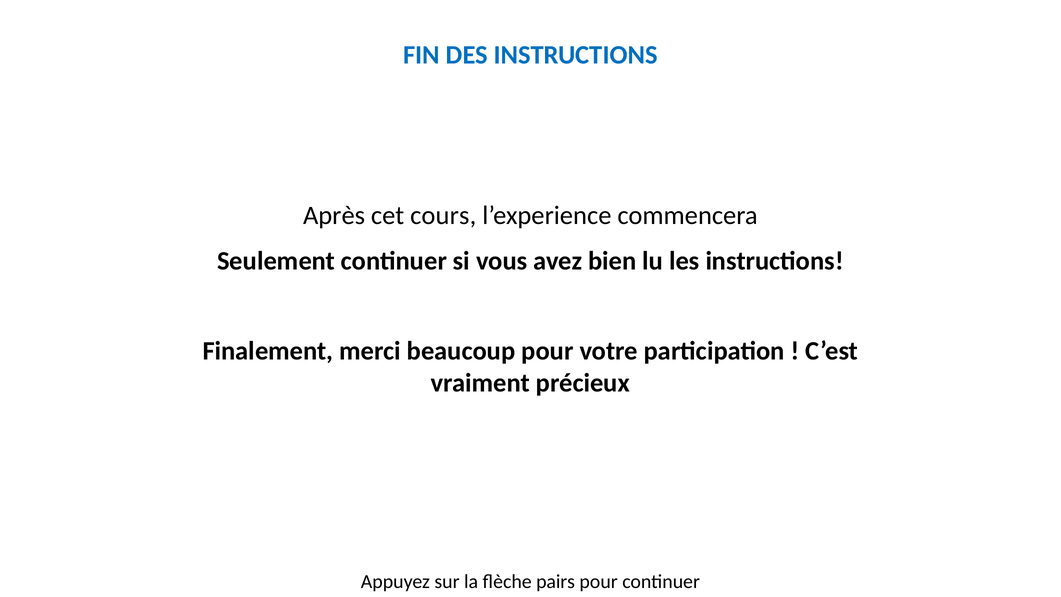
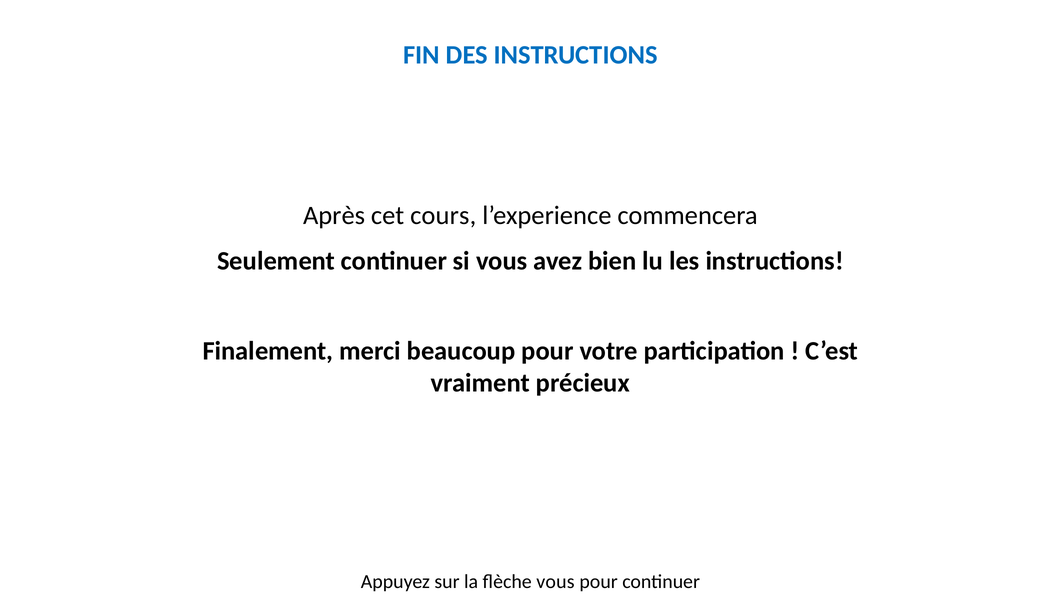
flèche pairs: pairs -> vous (555, 581)
